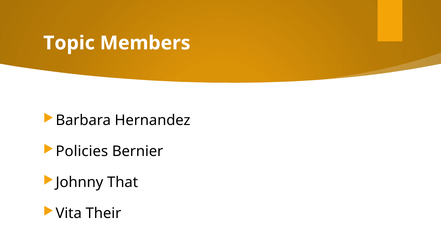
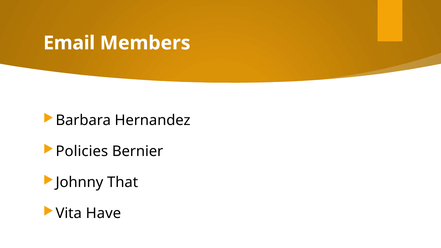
Topic: Topic -> Email (69, 43)
Their: Their -> Have (103, 213)
